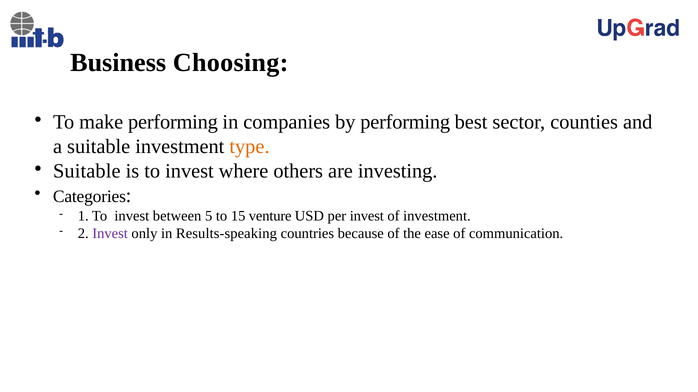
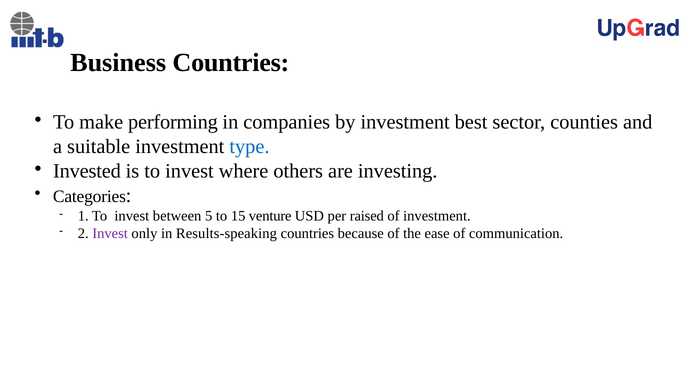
Business Choosing: Choosing -> Countries (231, 63)
by performing: performing -> investment (405, 122)
type colour: orange -> blue (249, 147)
Suitable: Suitable -> Invested (87, 171)
per invest: invest -> raised (367, 216)
